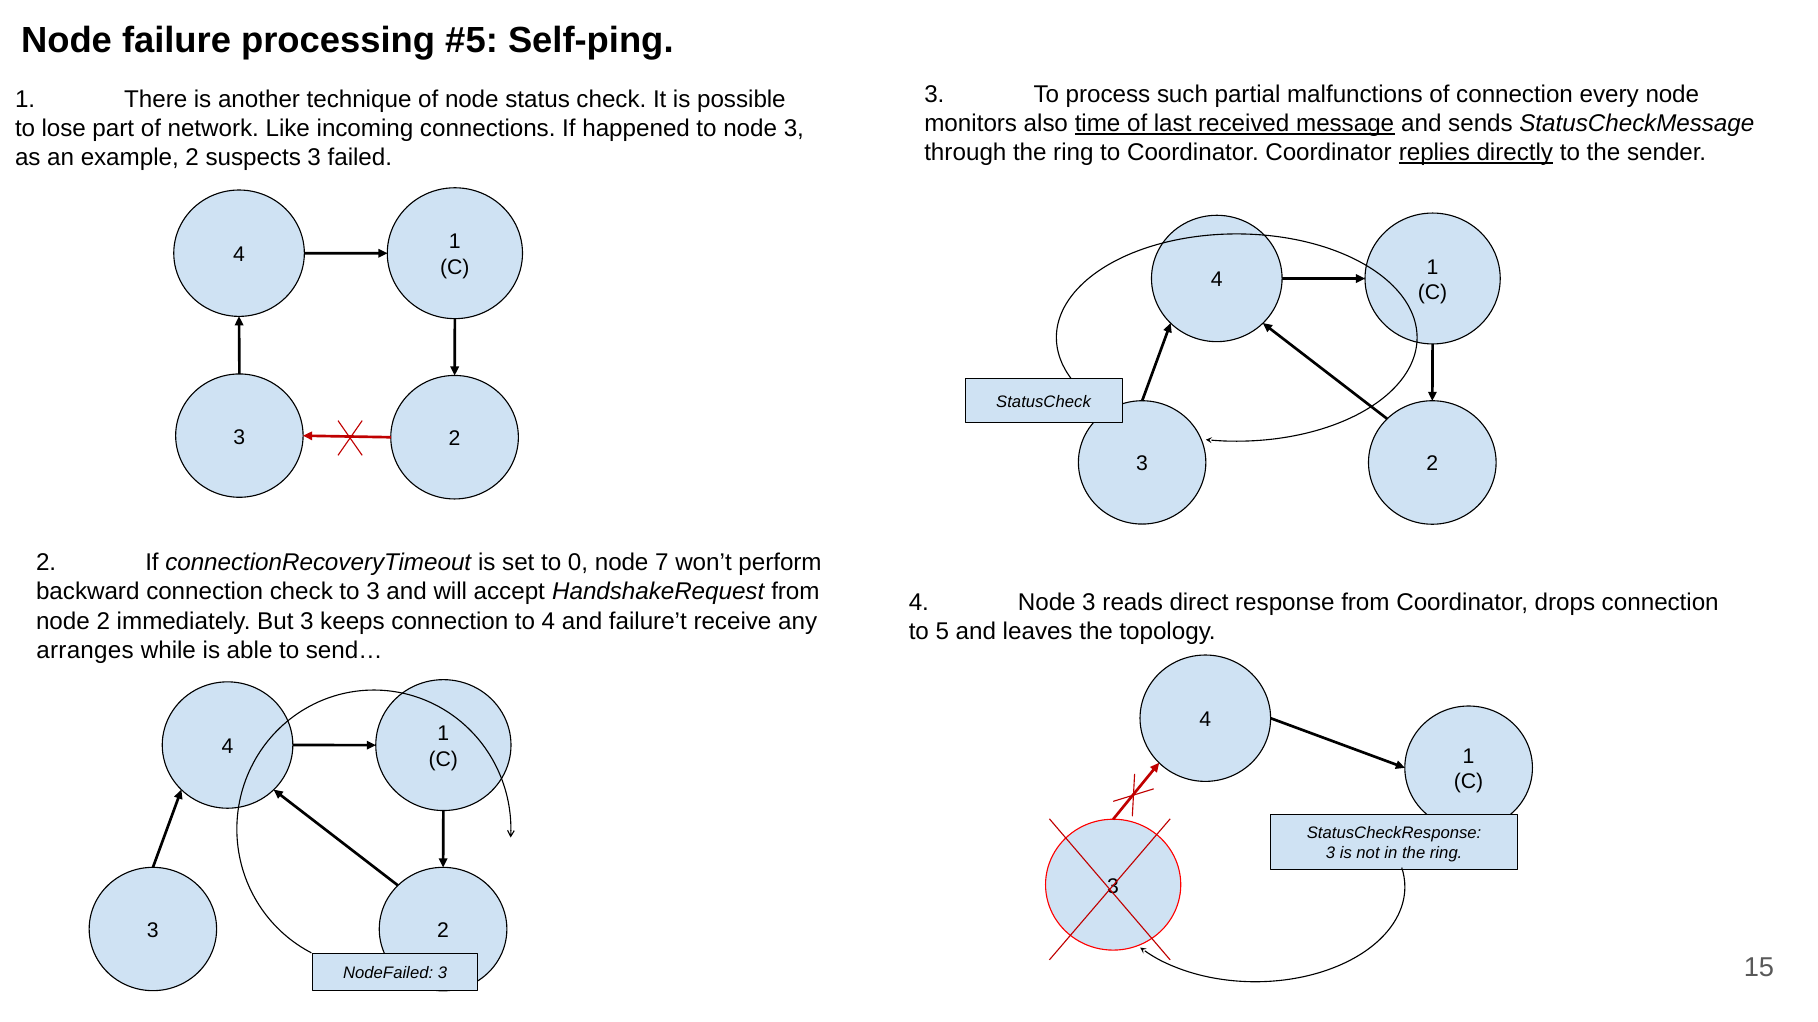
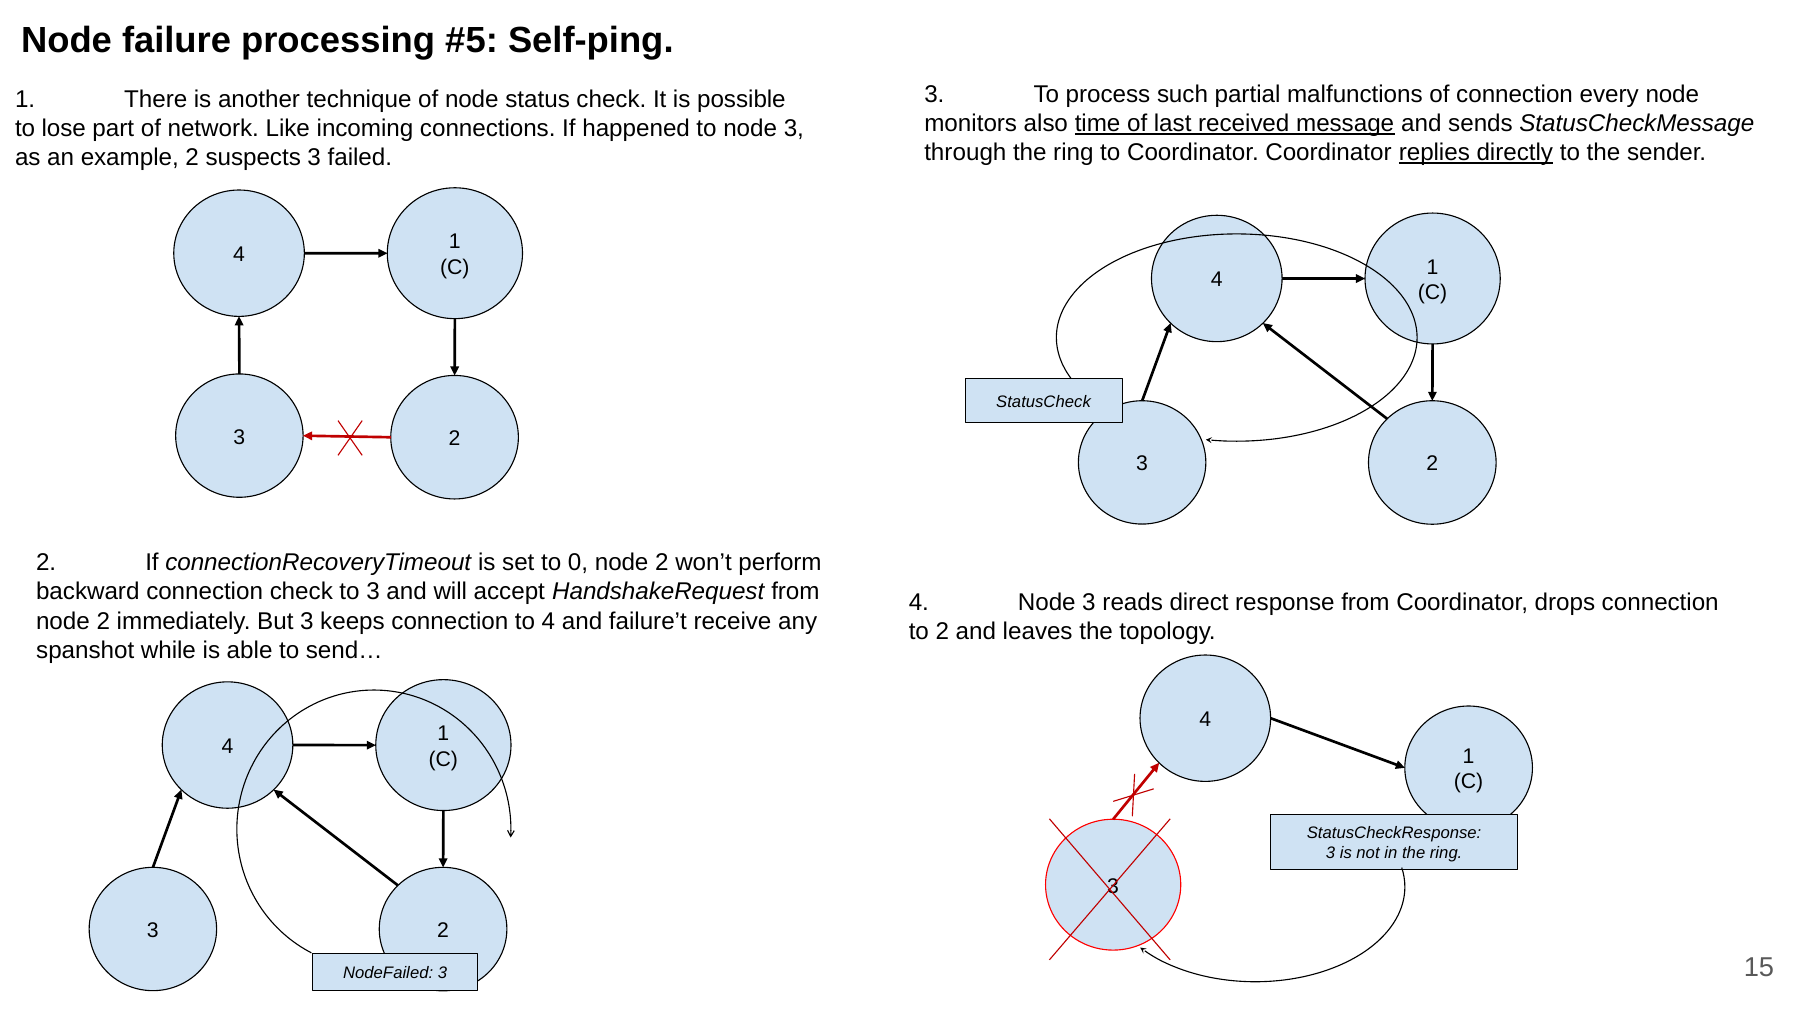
0 node 7: 7 -> 2 (662, 563)
to 5: 5 -> 2 (942, 632)
arranges: arranges -> spanshot (85, 651)
